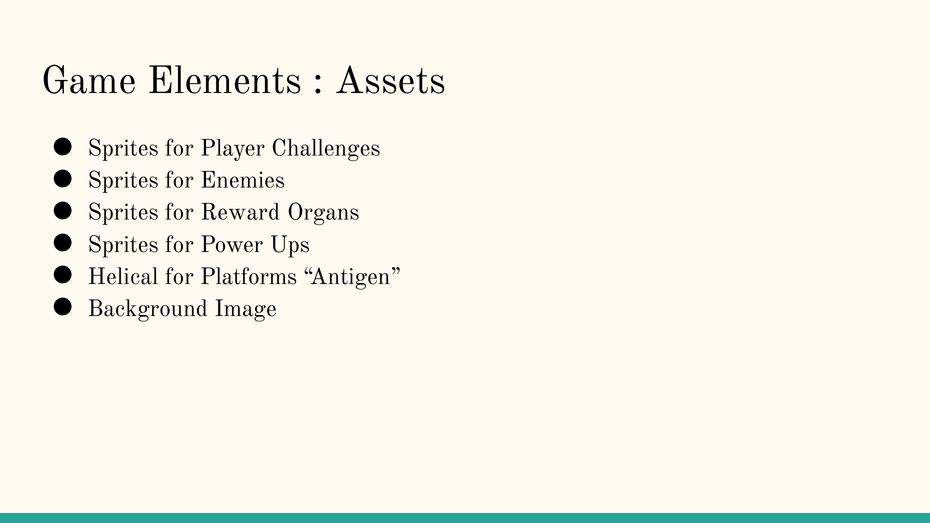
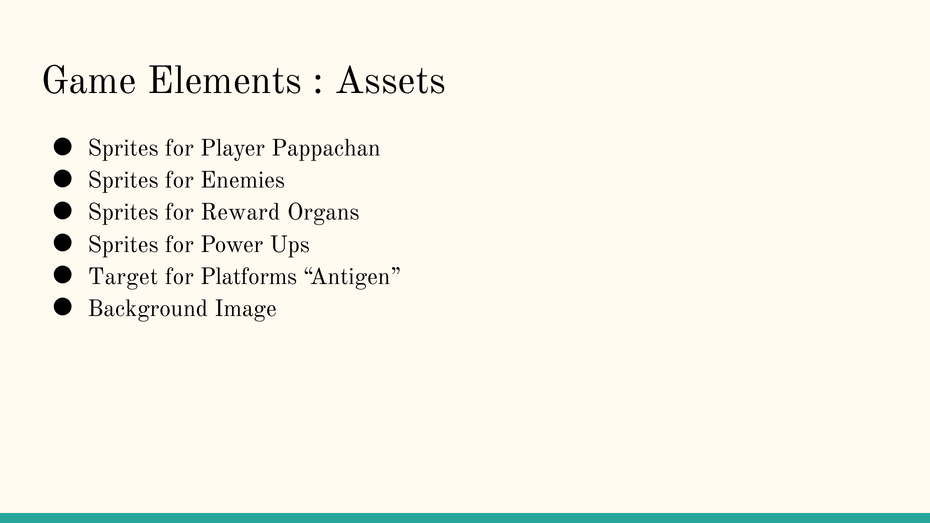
Challenges: Challenges -> Pappachan (326, 148)
Helical: Helical -> Target (123, 276)
